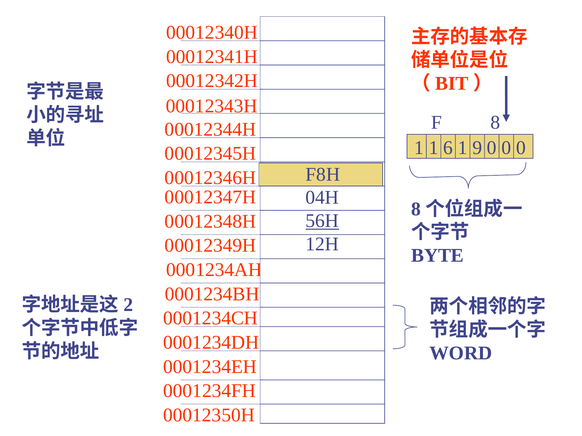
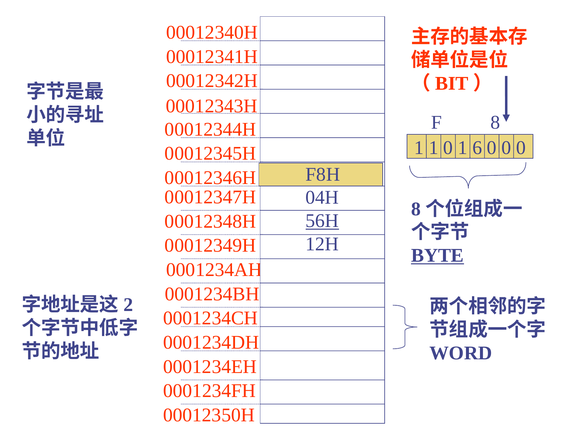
1 6: 6 -> 0 (448, 148)
9: 9 -> 6 (477, 148)
BYTE underline: none -> present (437, 256)
